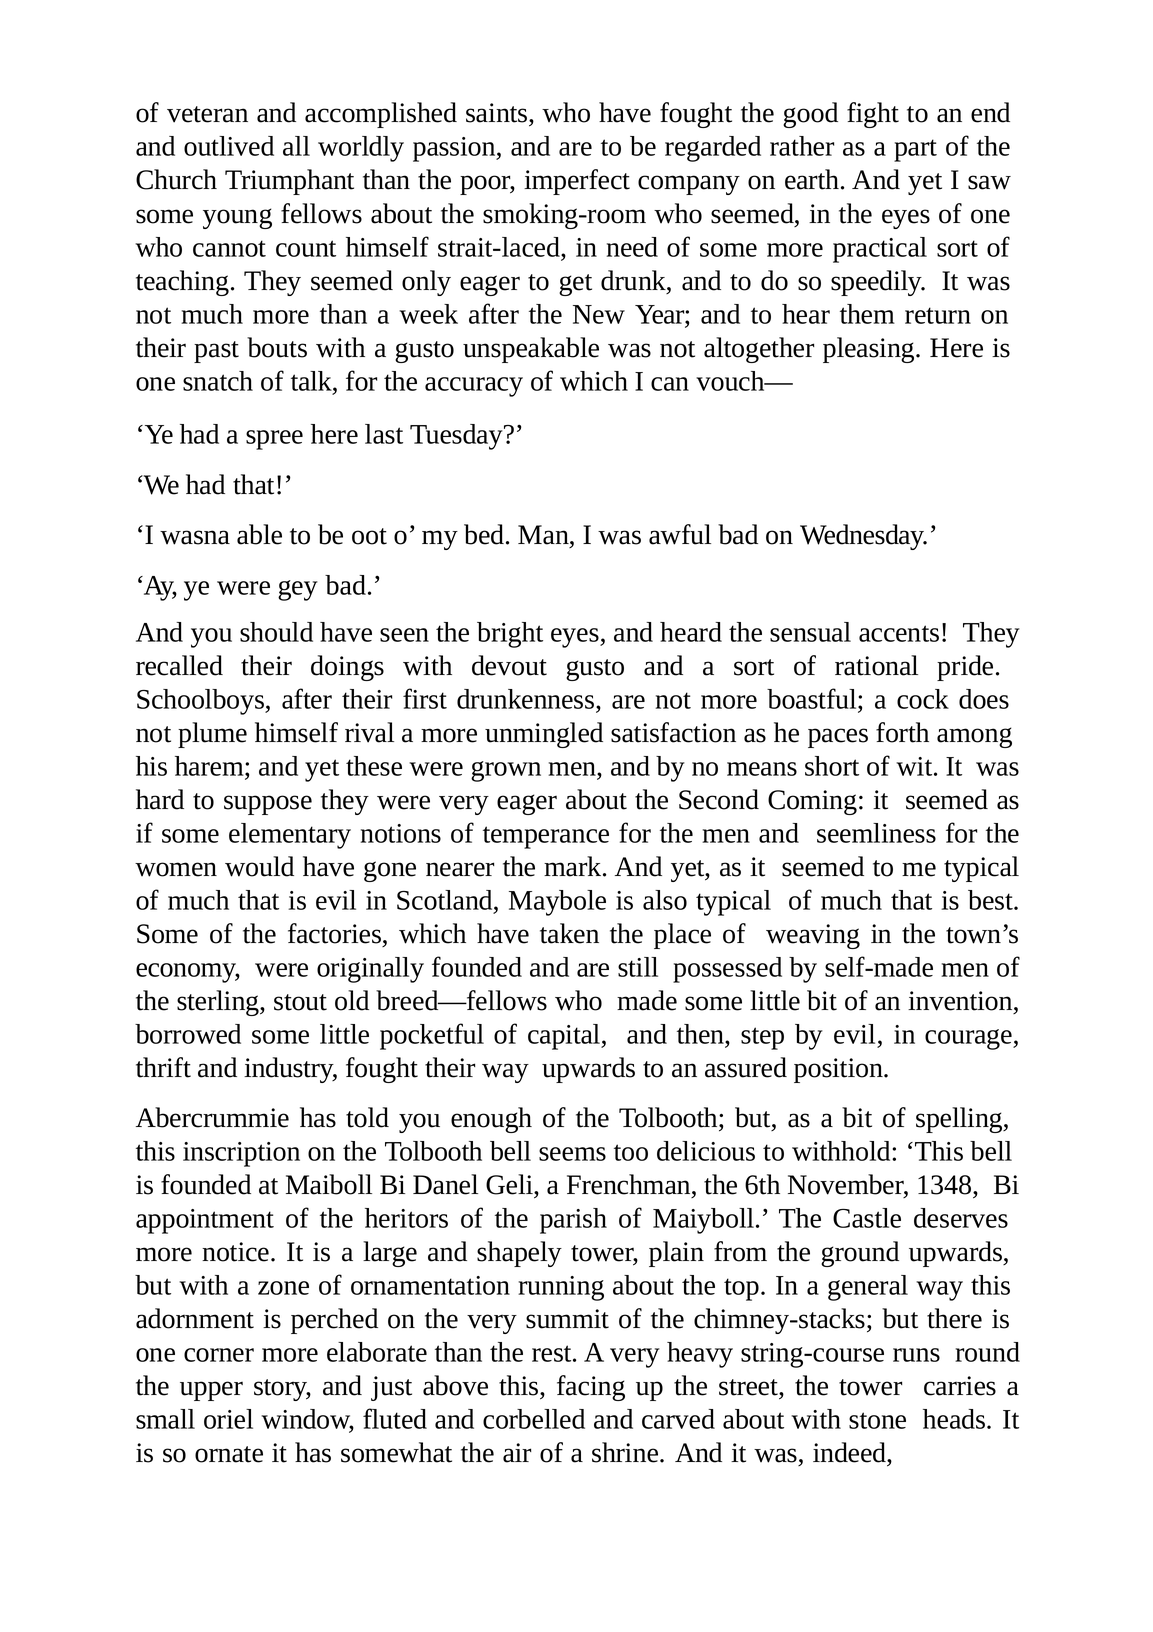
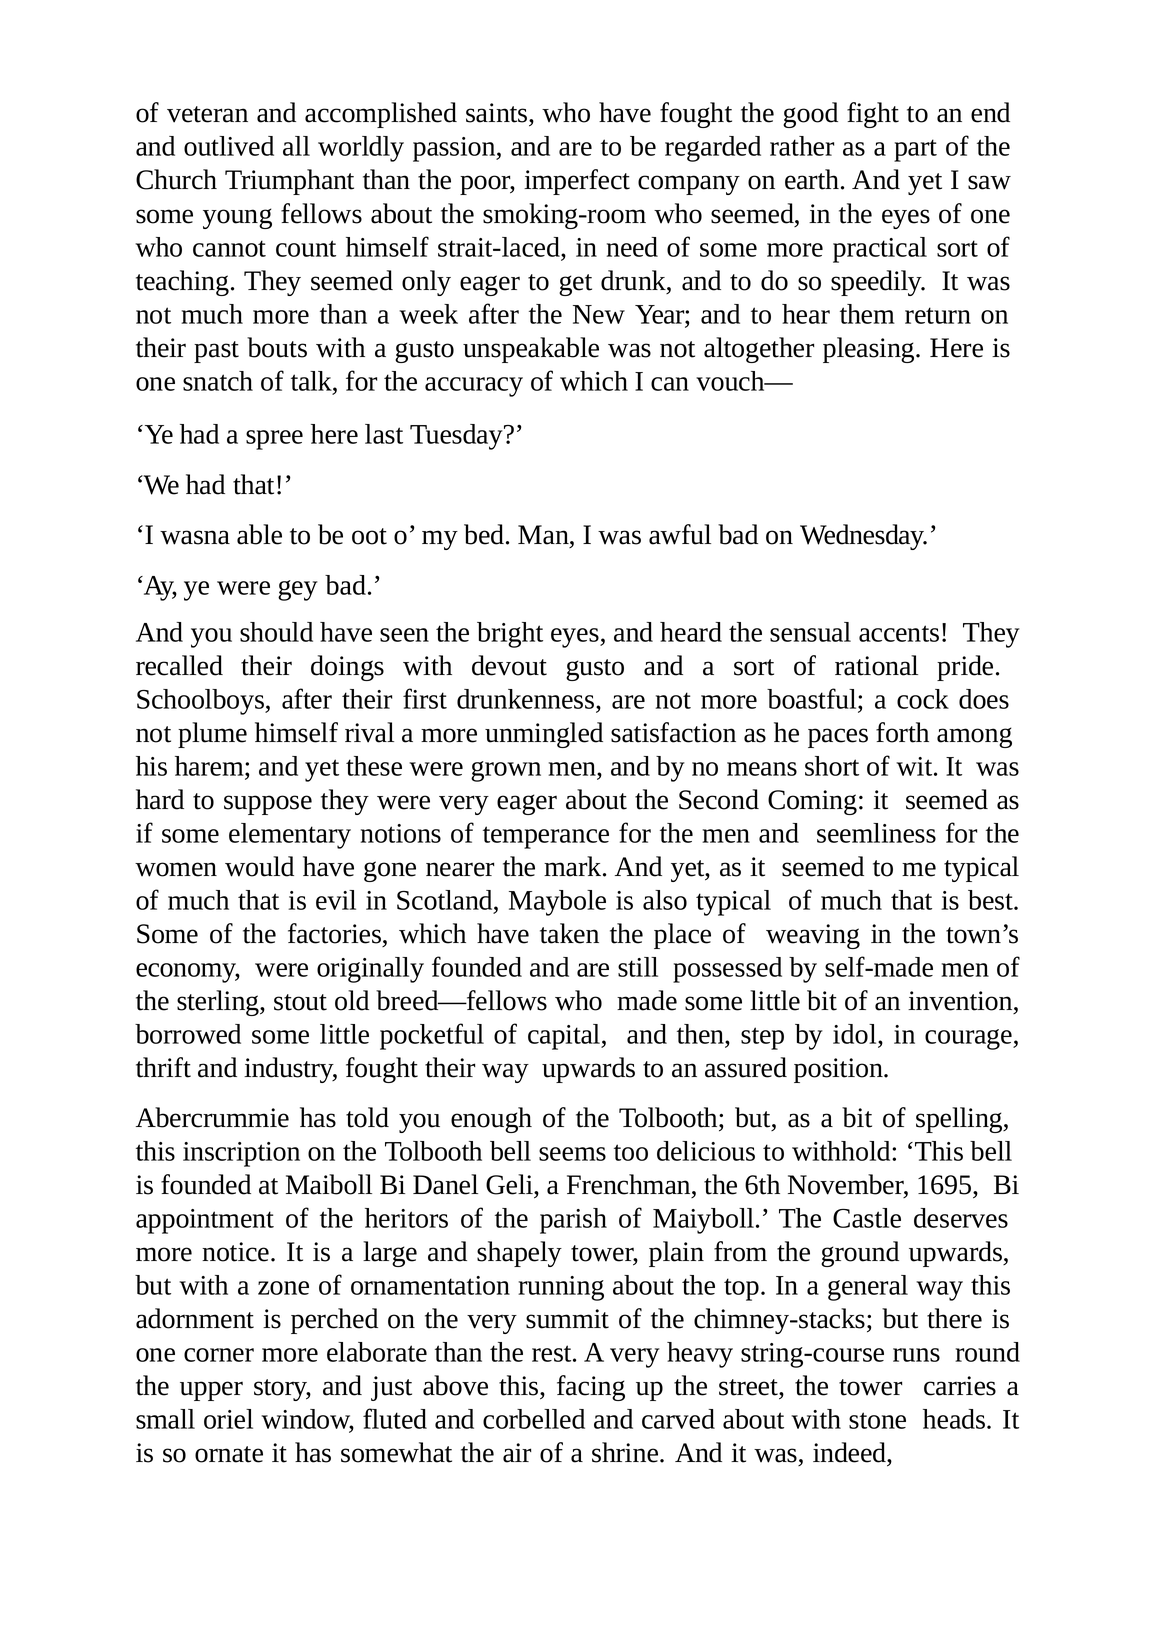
by evil: evil -> idol (859, 1034)
1348: 1348 -> 1695 (948, 1185)
